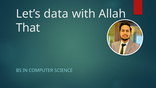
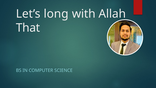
data: data -> long (56, 14)
